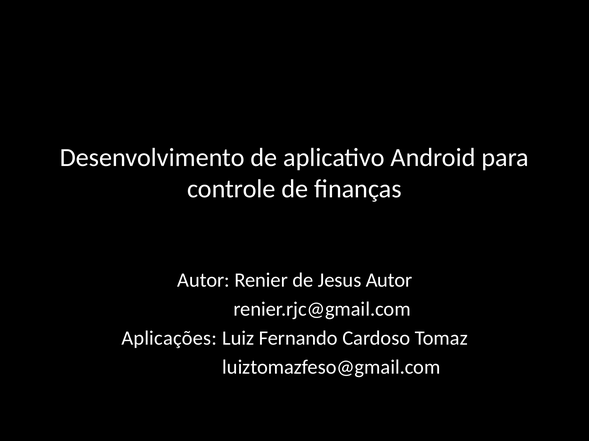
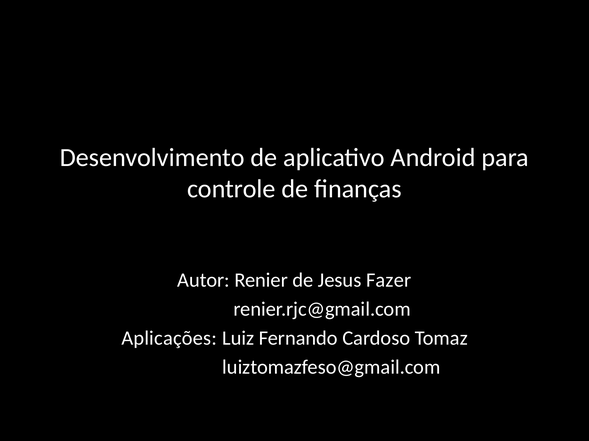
Jesus Autor: Autor -> Fazer (389, 280)
